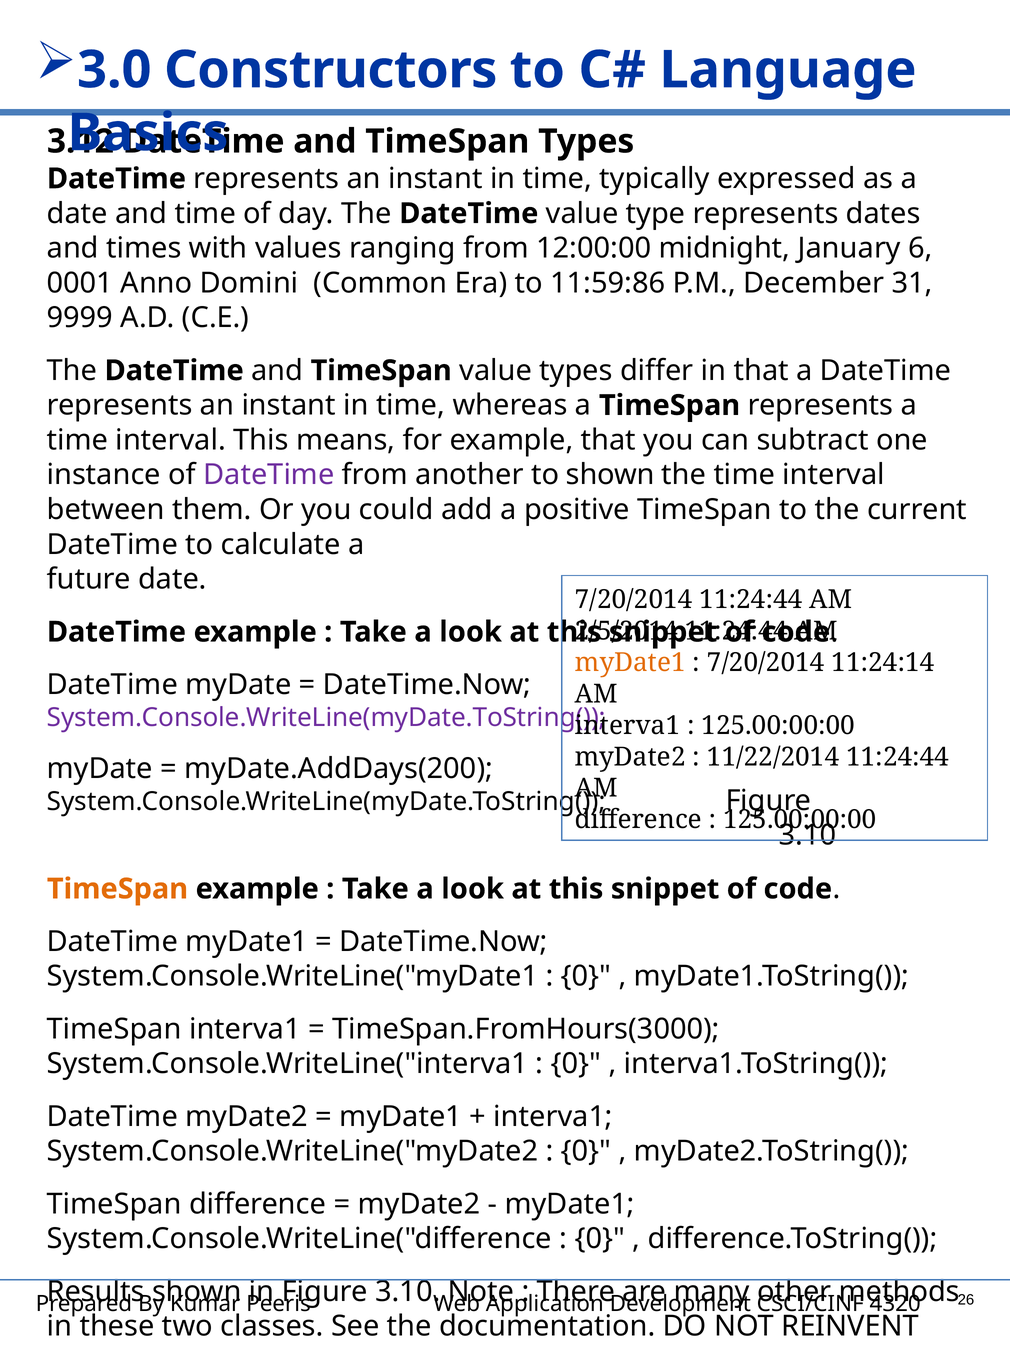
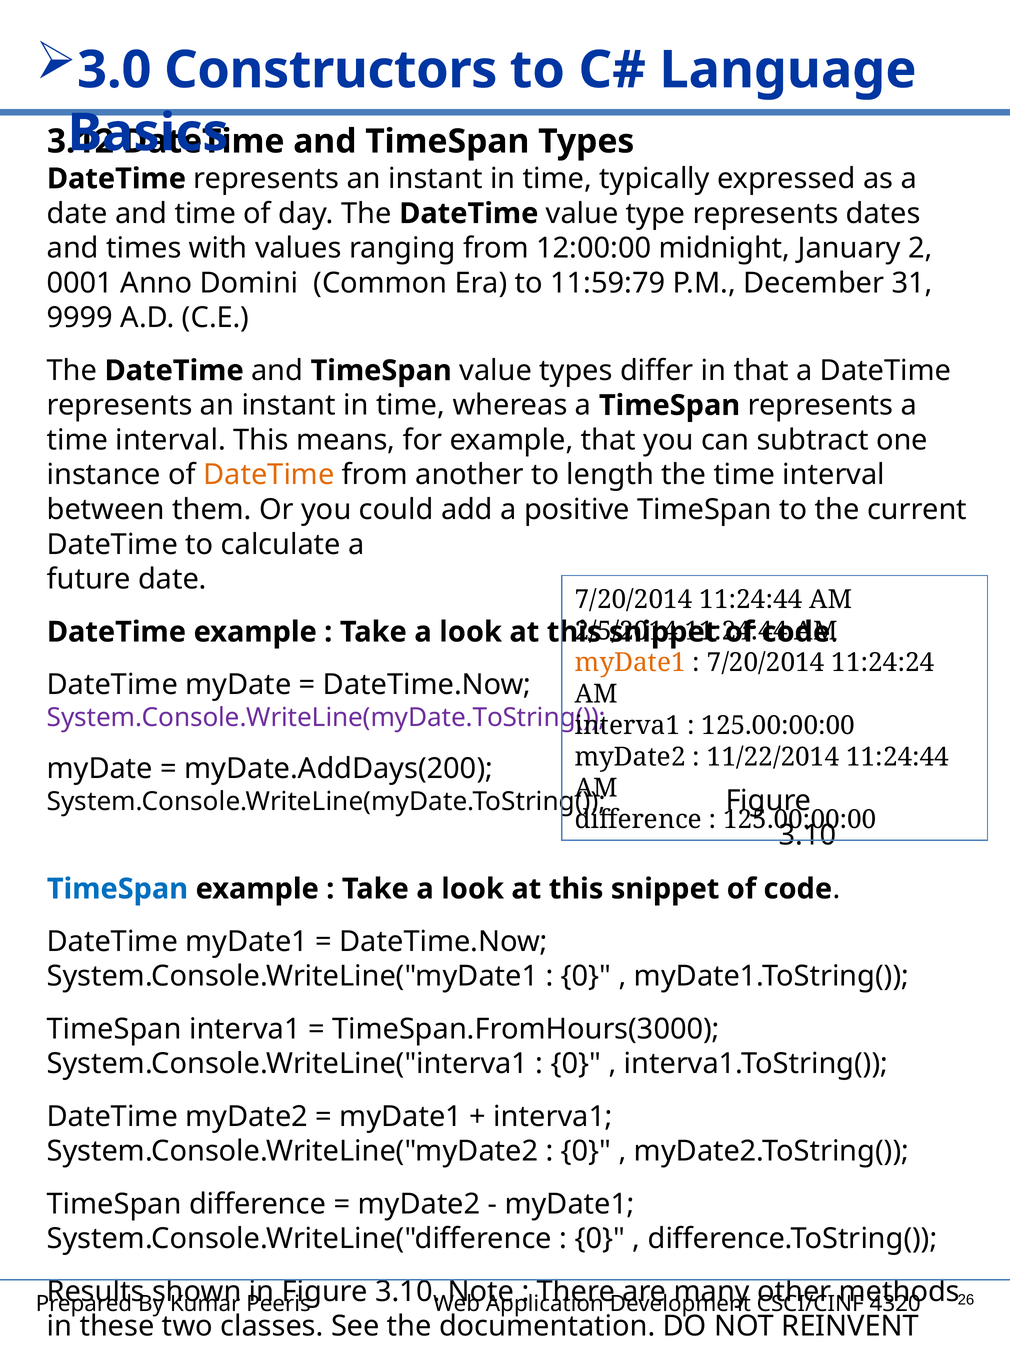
6: 6 -> 2 (920, 248)
11:59:86: 11:59:86 -> 11:59:79 (608, 283)
DateTime colour: purple -> orange (269, 475)
to shown: shown -> length (610, 475)
11:24:14: 11:24:14 -> 11:24:24 (883, 662)
TimeSpan colour: orange -> blue (117, 889)
